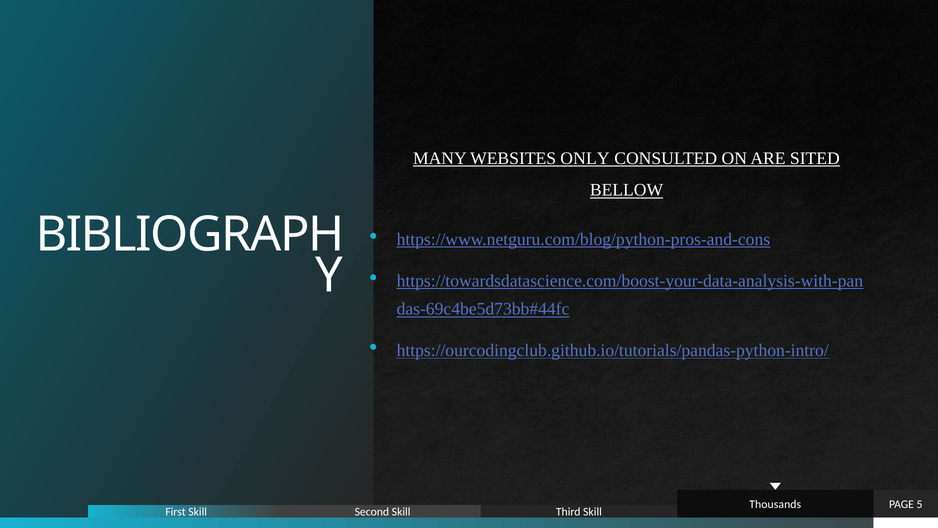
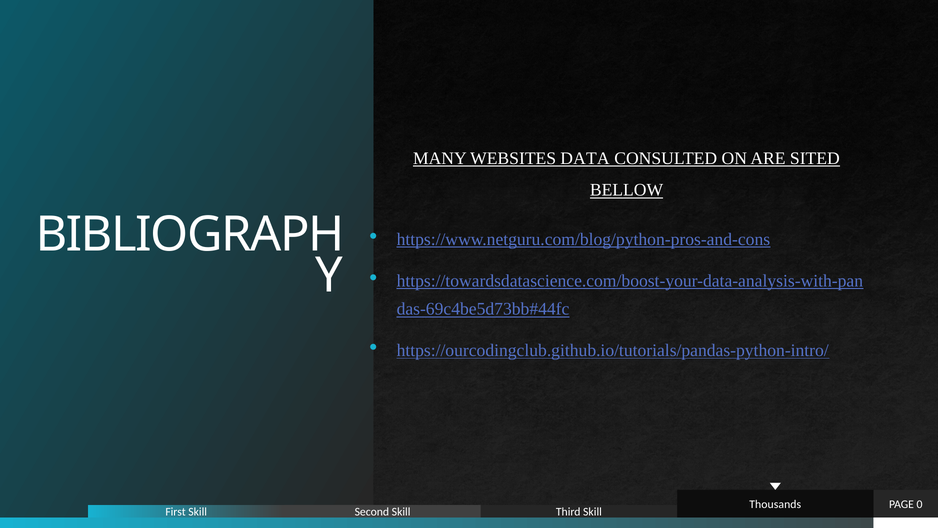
ONLY: ONLY -> DATA (585, 158)
5: 5 -> 0 (920, 504)
